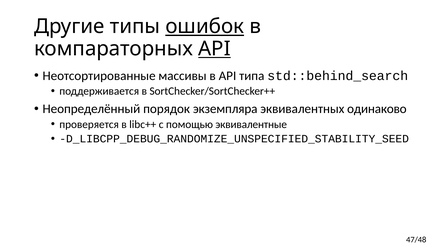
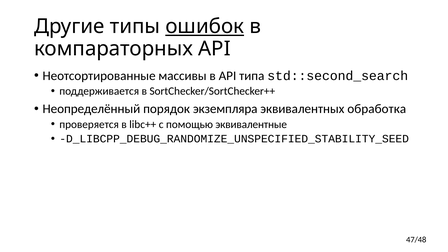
API underline: present -> none (214, 49)
std::behind_search: std::behind_search -> std::second_search (338, 76)
одинаково: одинаково -> обработка (377, 109)
